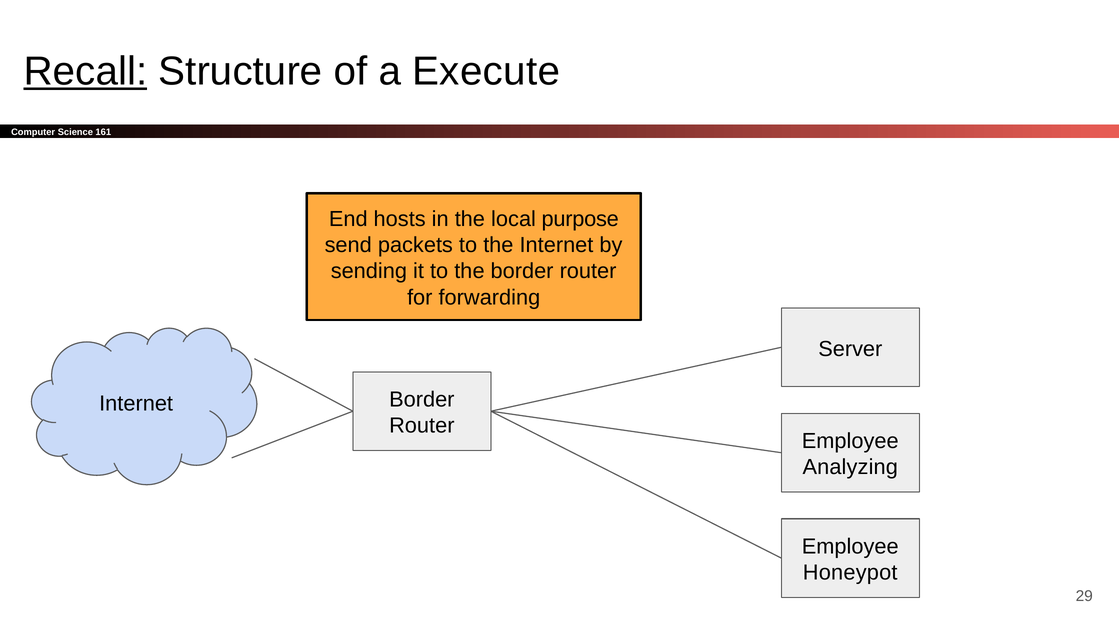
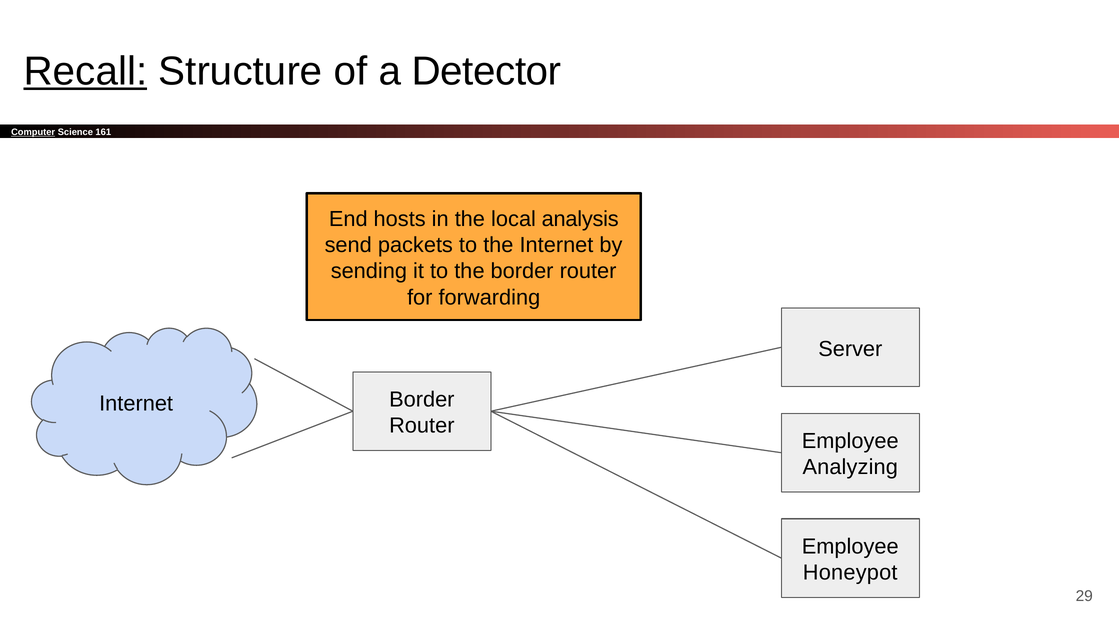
Execute: Execute -> Detector (487, 71)
Computer underline: none -> present (33, 132)
purpose: purpose -> analysis (580, 219)
